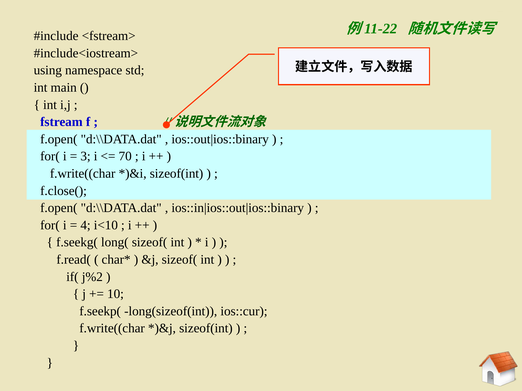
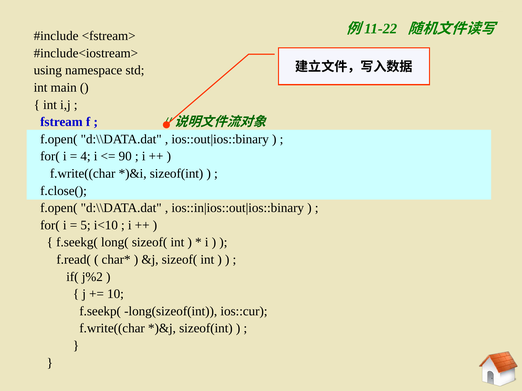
3: 3 -> 4 (85, 157)
70: 70 -> 90 (125, 157)
4: 4 -> 5 (85, 225)
